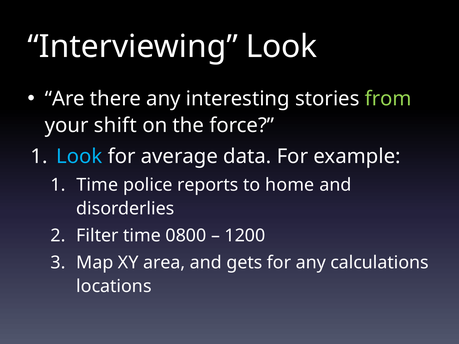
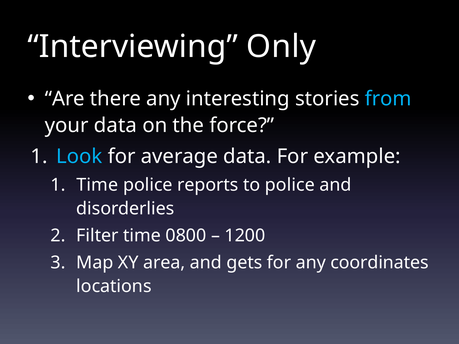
Interviewing Look: Look -> Only (281, 47)
from colour: light green -> light blue (388, 99)
your shift: shift -> data (115, 126)
to home: home -> police (290, 185)
calculations: calculations -> coordinates (380, 263)
